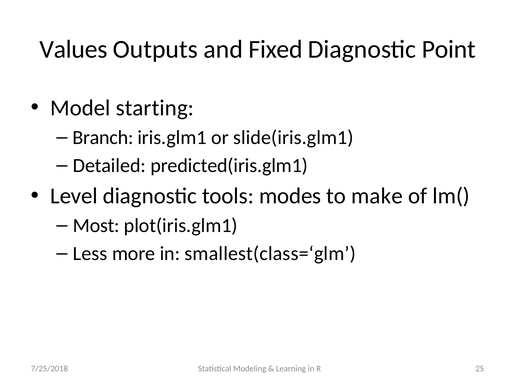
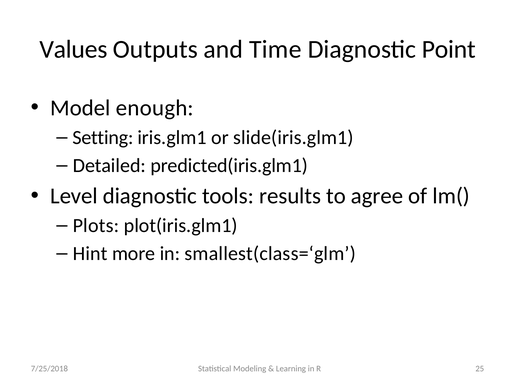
Fixed: Fixed -> Time (275, 49)
starting: starting -> enough (155, 108)
Branch: Branch -> Setting (103, 138)
modes: modes -> results (290, 196)
make: make -> agree (377, 196)
Most: Most -> Plots (96, 226)
Less: Less -> Hint (90, 254)
